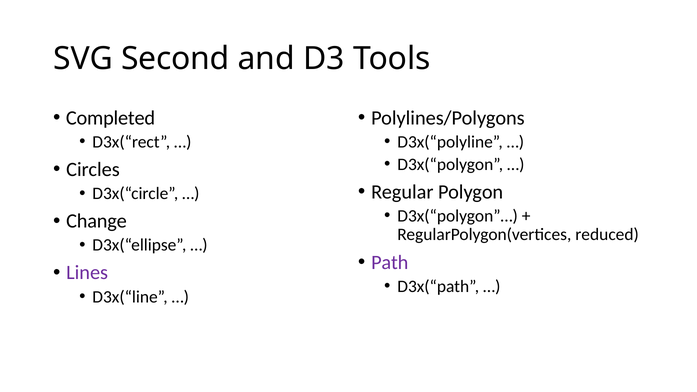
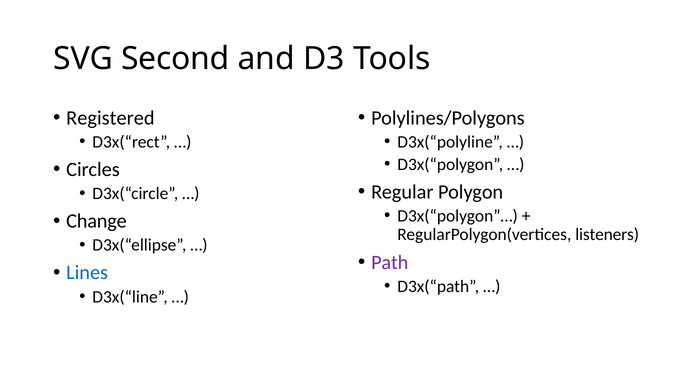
Completed: Completed -> Registered (110, 118)
reduced: reduced -> listeners (607, 235)
Lines colour: purple -> blue (87, 273)
